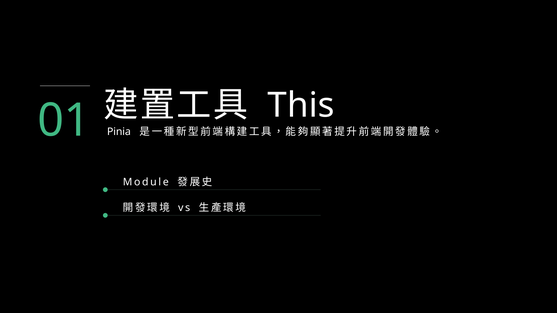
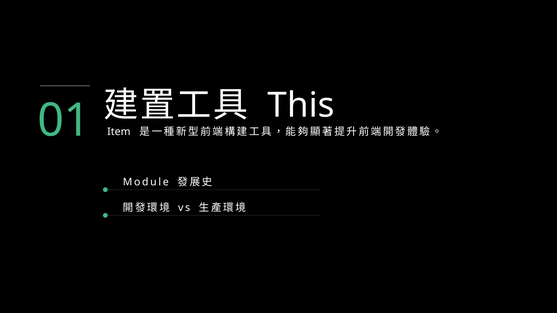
Pinia: Pinia -> Item (119, 132)
